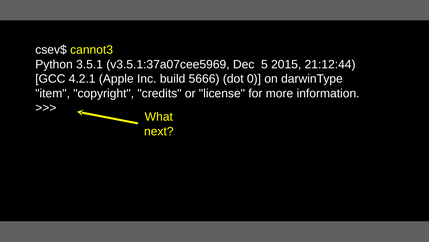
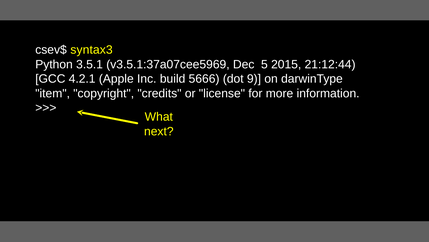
cannot3: cannot3 -> syntax3 (92, 50)
0: 0 -> 9 (254, 79)
